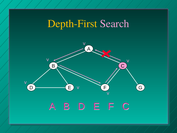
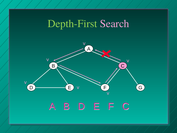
Depth-First colour: yellow -> light green (72, 24)
